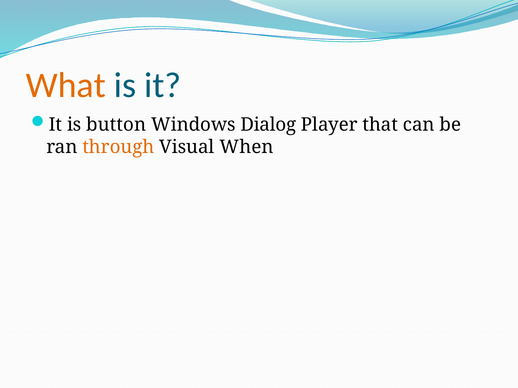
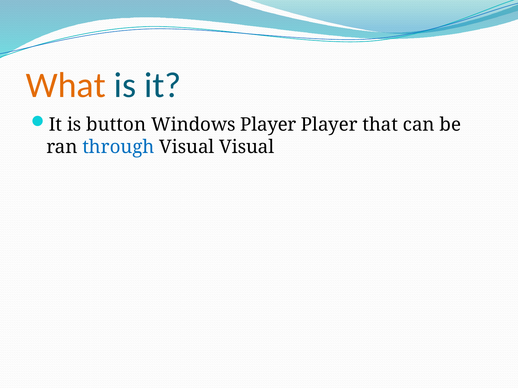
Windows Dialog: Dialog -> Player (268, 125)
through colour: orange -> blue (118, 147)
Visual When: When -> Visual (247, 147)
